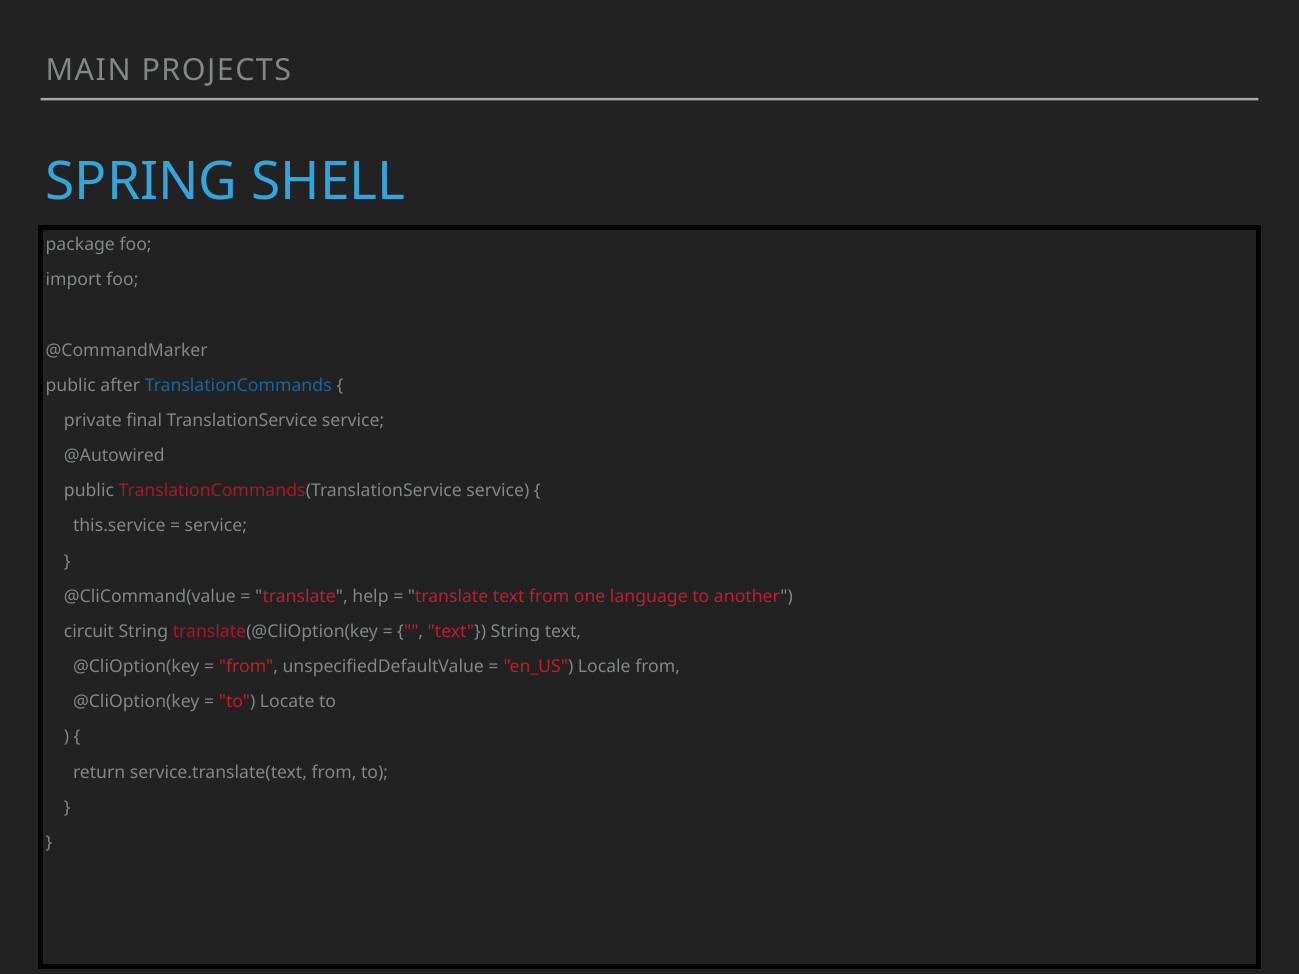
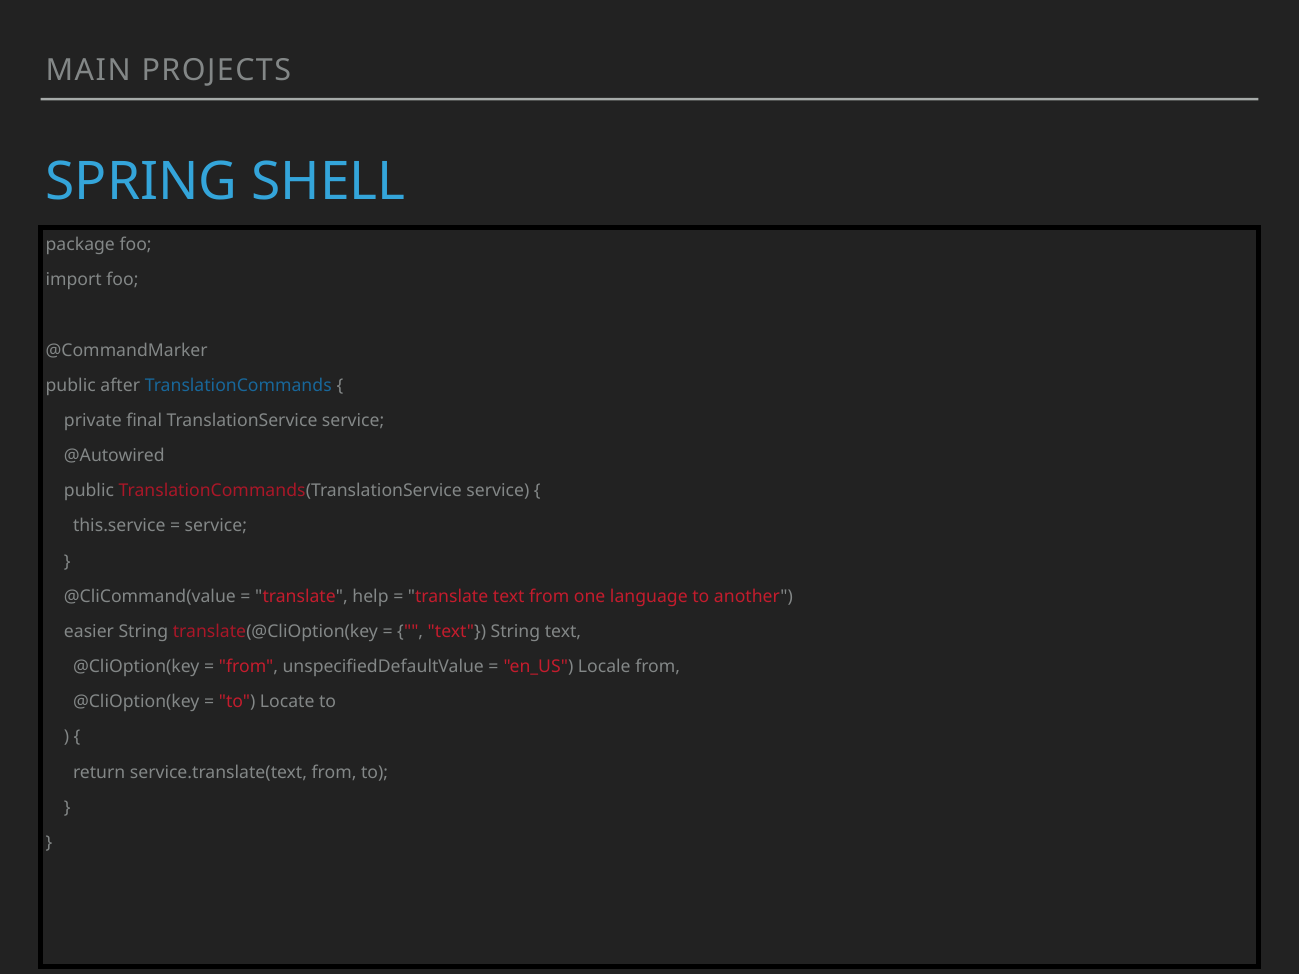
circuit: circuit -> easier (89, 632)
